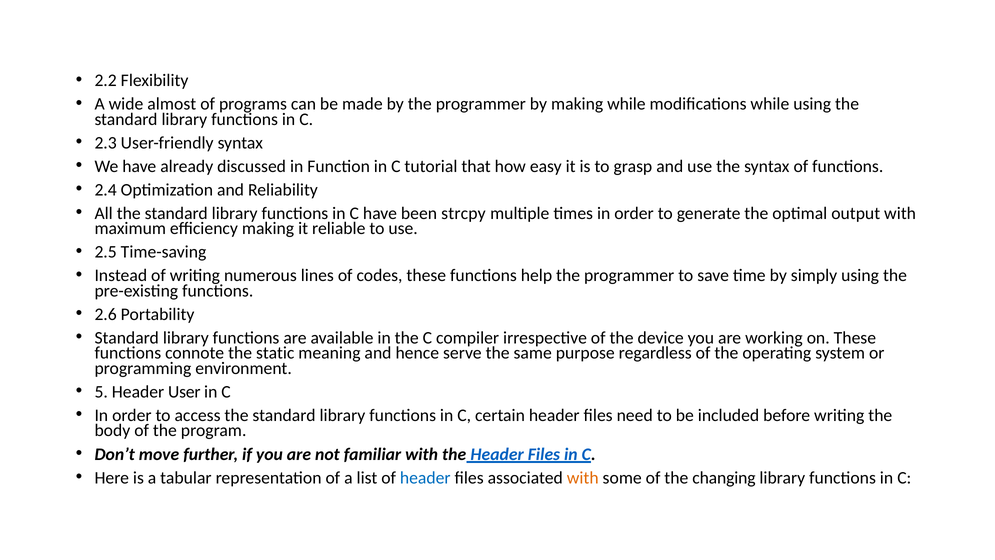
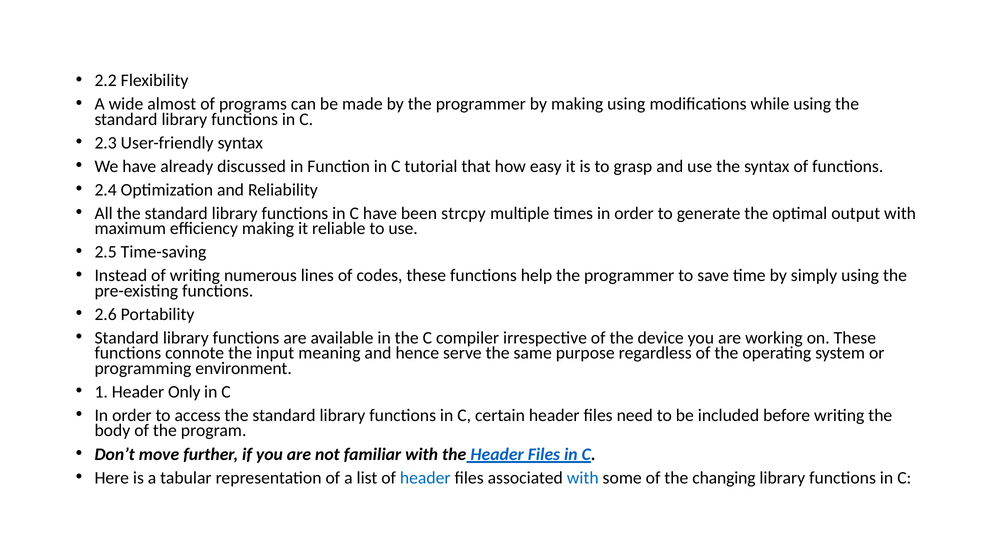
making while: while -> using (626, 104)
static: static -> input (275, 353)
5: 5 -> 1 (101, 392)
User: User -> Only (184, 392)
with colour: orange -> blue (583, 478)
